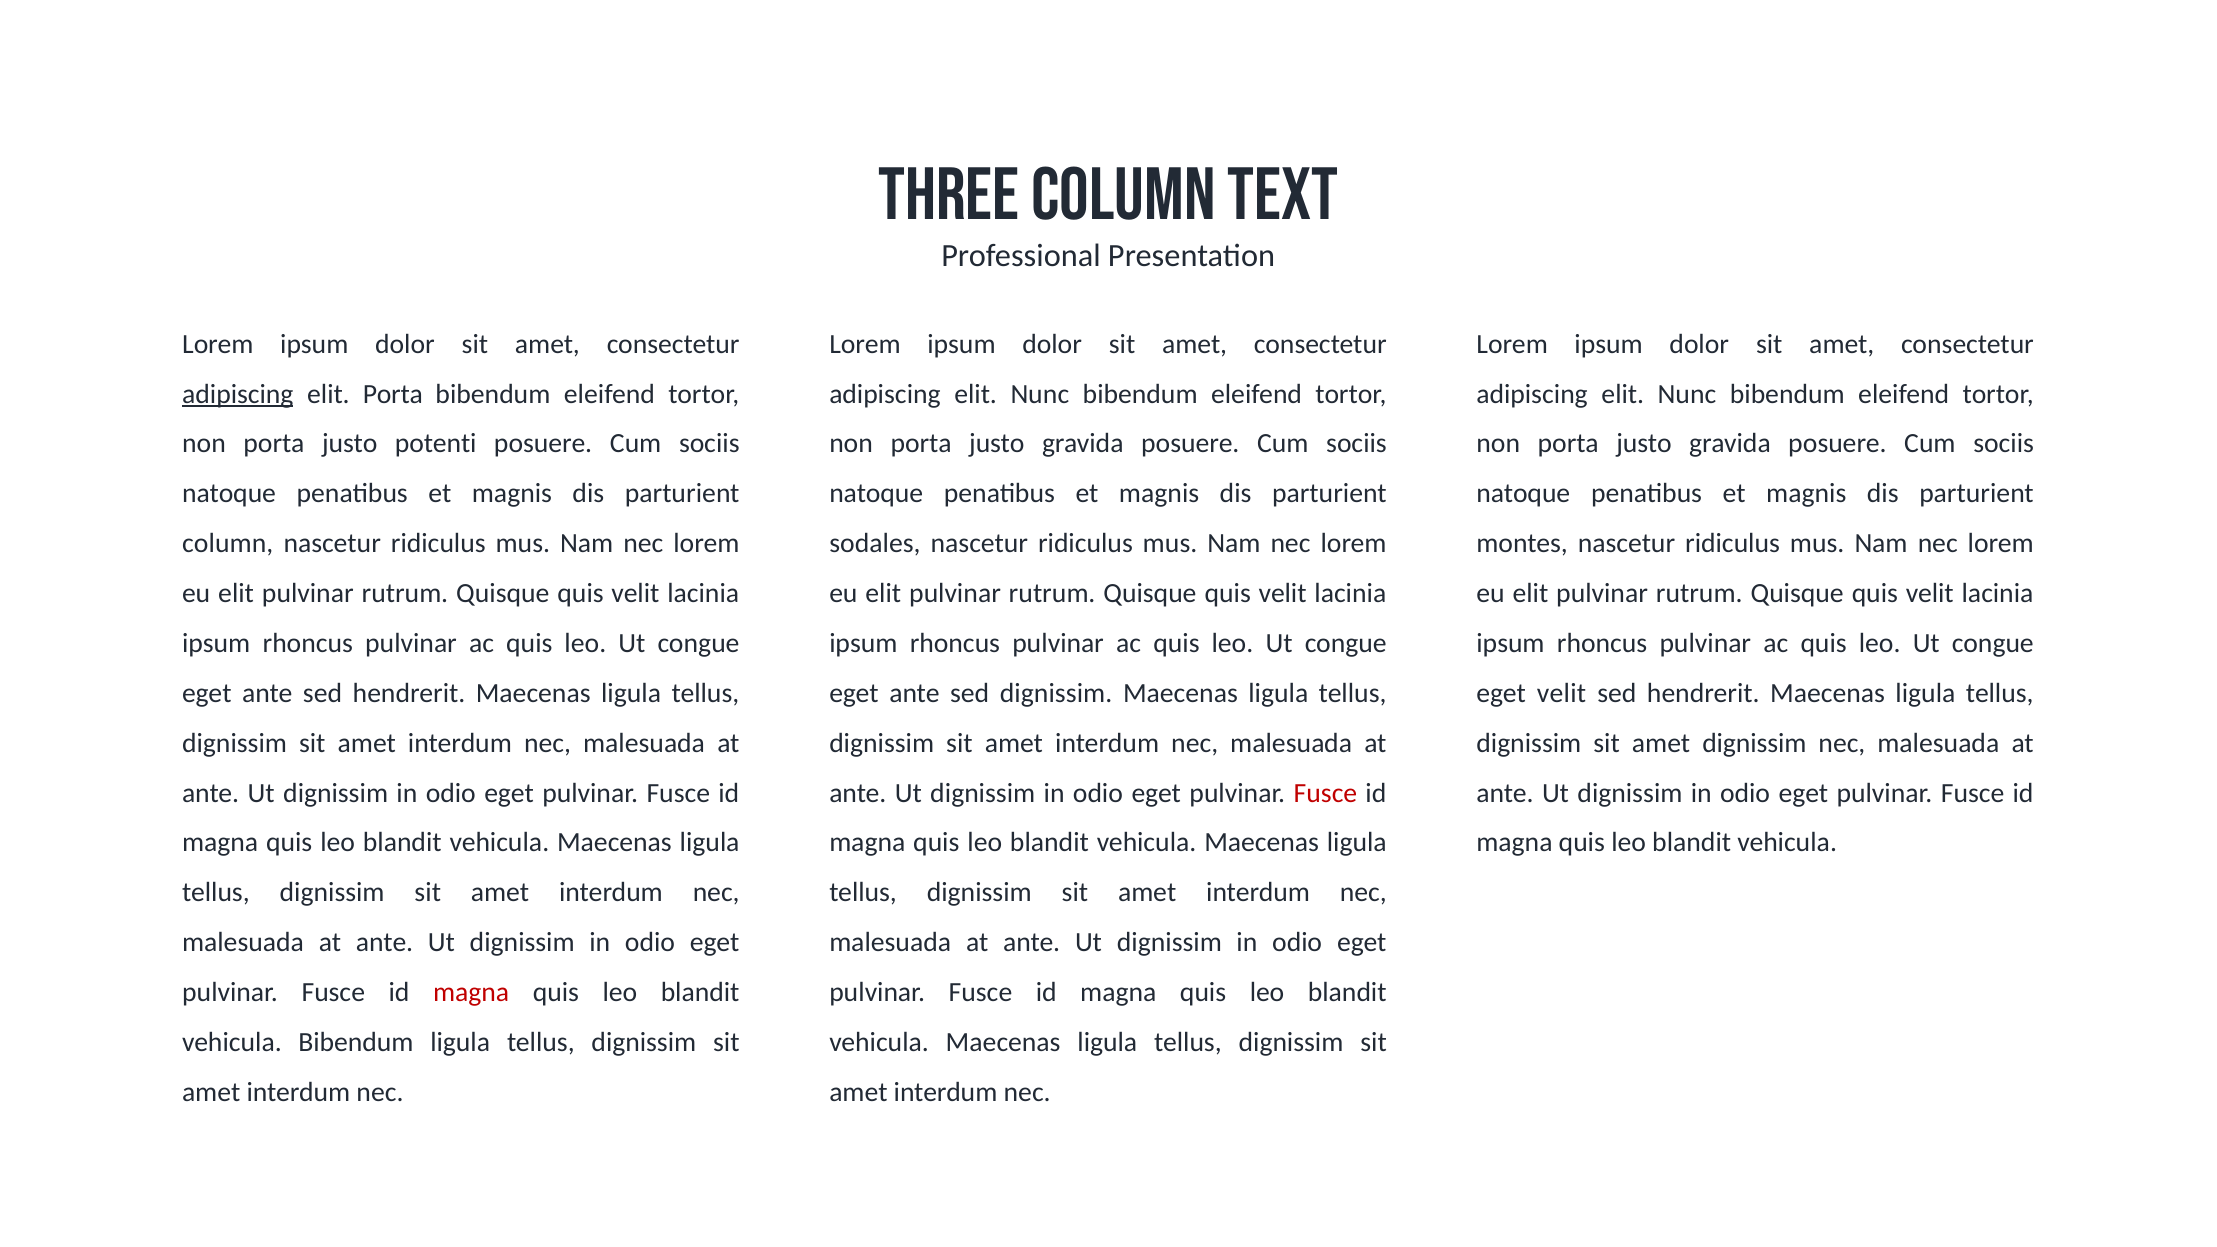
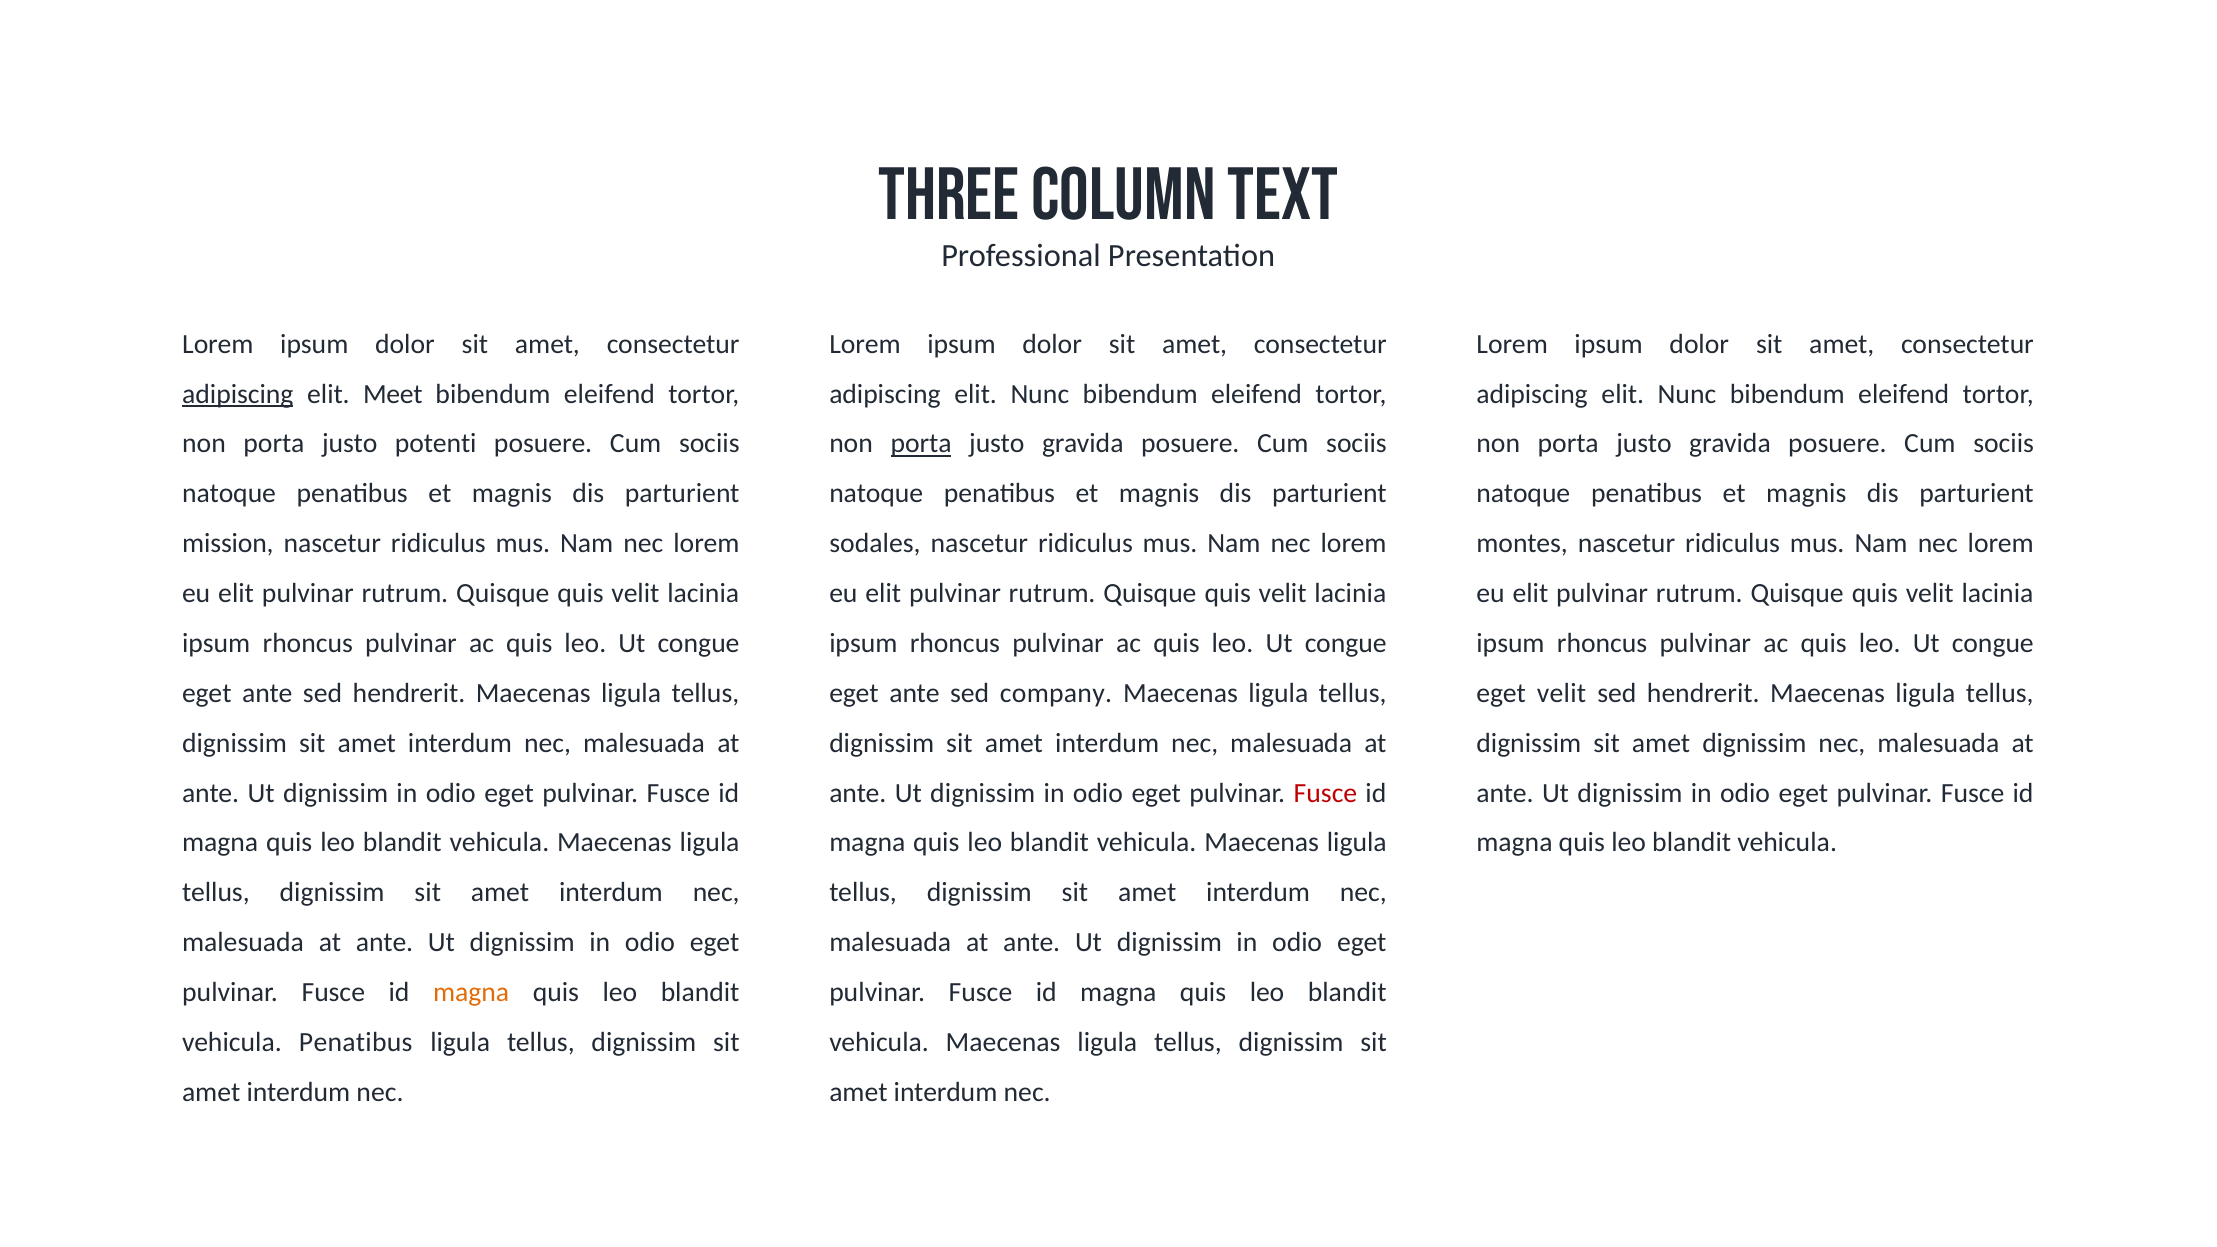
elit Porta: Porta -> Meet (393, 394)
porta underline: none -> present (921, 444)
column: column -> mission (228, 544)
sed dignissim: dignissim -> company (1056, 693)
magna colour: red -> orange (471, 992)
vehicula Bibendum: Bibendum -> Penatibus (356, 1042)
